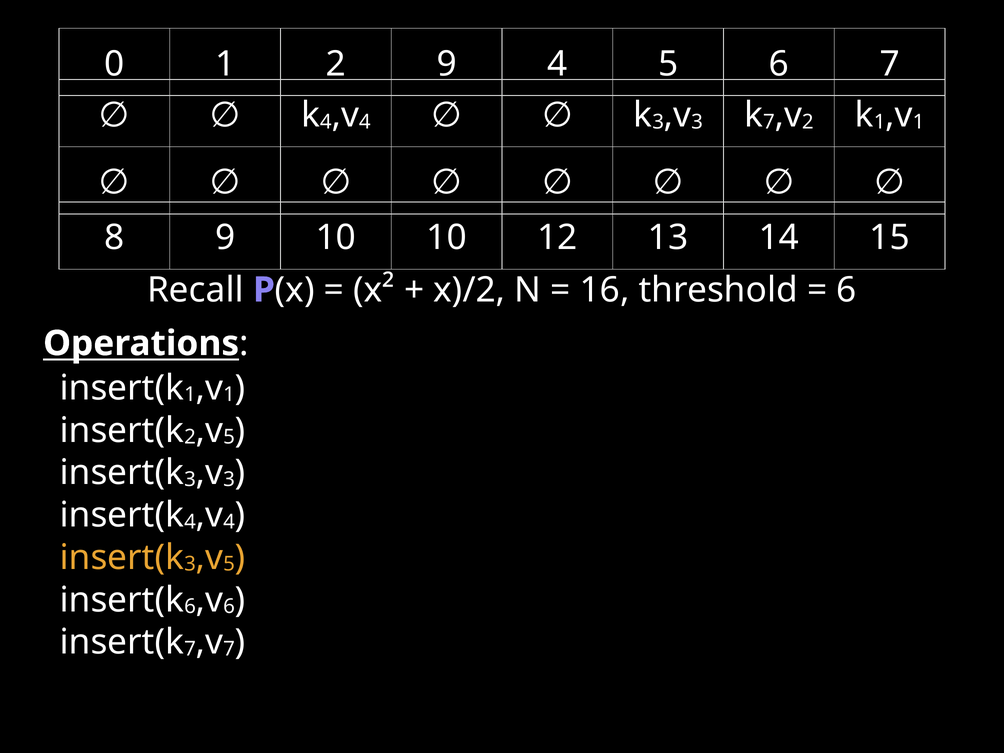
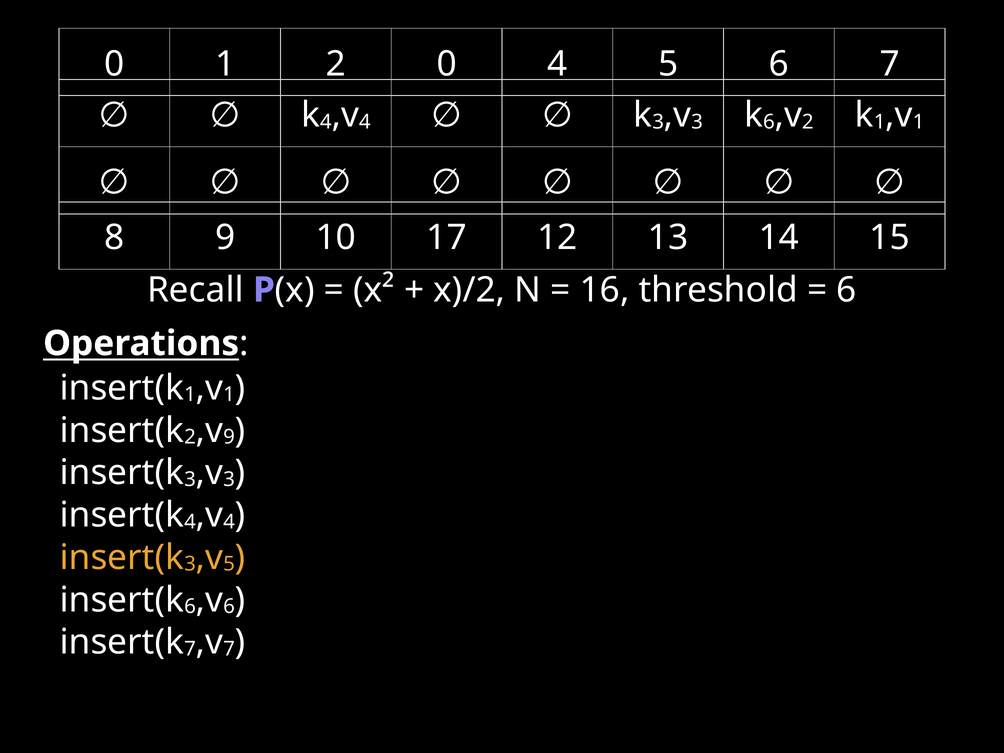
2 9: 9 -> 0 (447, 64)
7: 7 -> 6 (769, 122)
10 10: 10 -> 17 (447, 238)
5: 5 -> 9 (229, 437)
